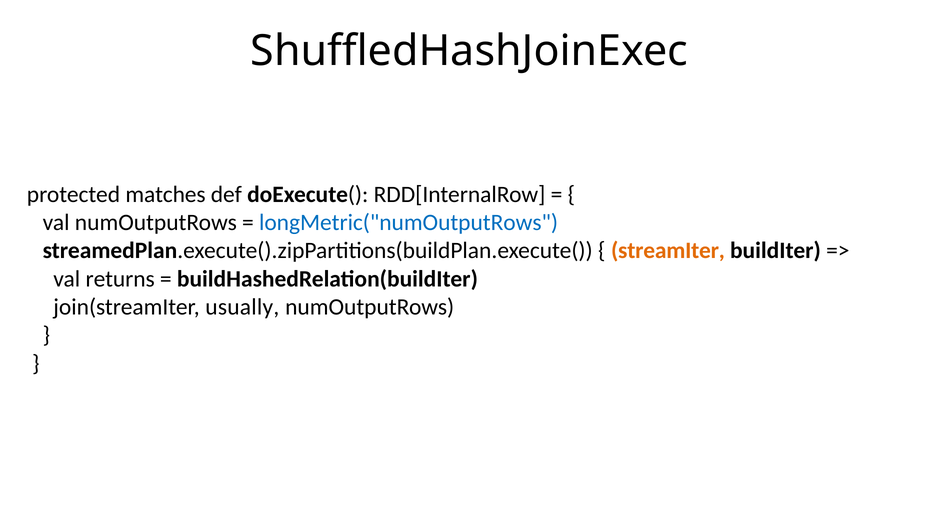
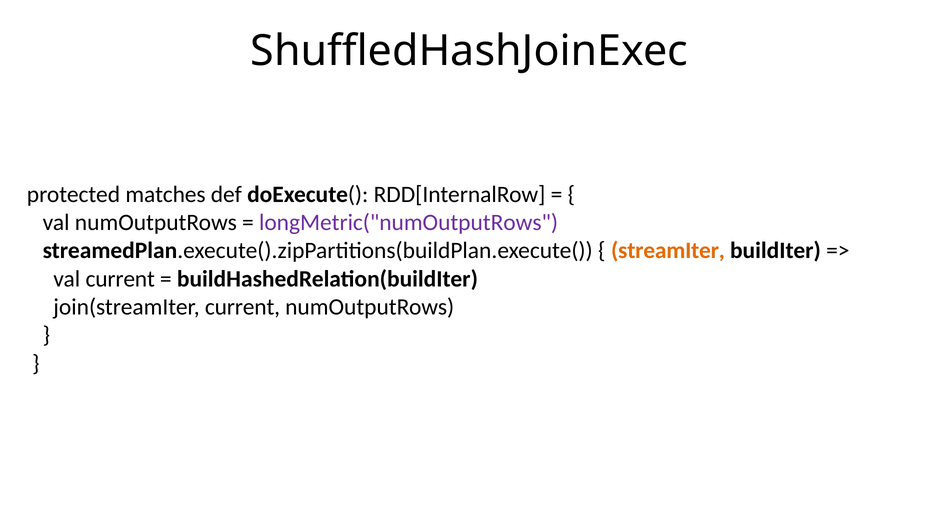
longMetric("numOutputRows colour: blue -> purple (409, 223)
val returns: returns -> current (120, 279)
join(streamIter usually: usually -> current (242, 307)
